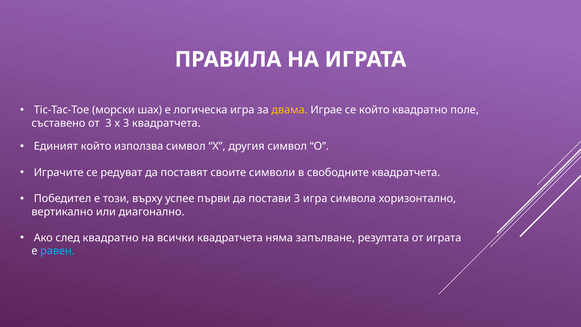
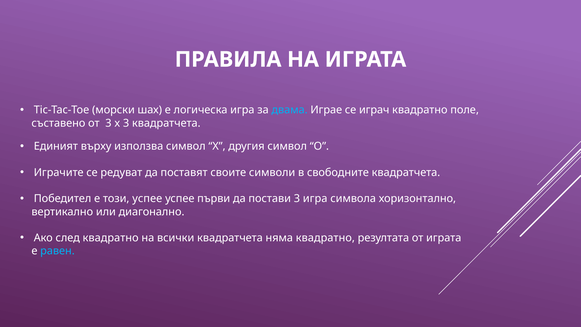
двама colour: yellow -> light blue (290, 110)
се който: който -> играч (374, 110)
Единият който: който -> върху (96, 146)
този върху: върху -> успее (147, 199)
няма запълване: запълване -> квадратно (325, 238)
